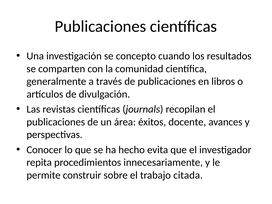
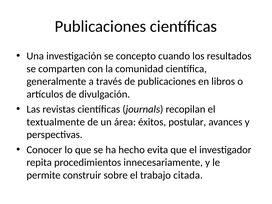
publicaciones: publicaciones -> textualmente (56, 122)
docente: docente -> postular (187, 122)
